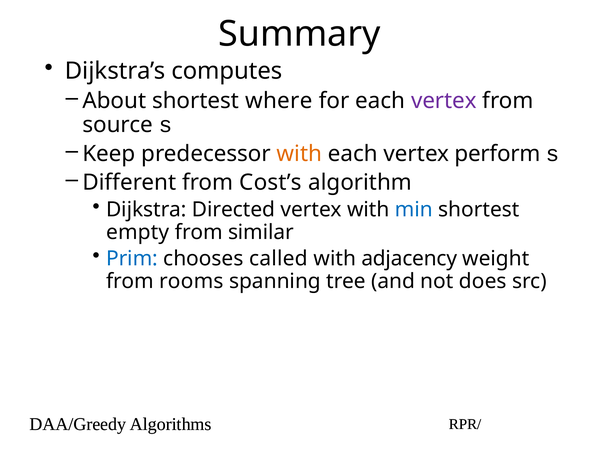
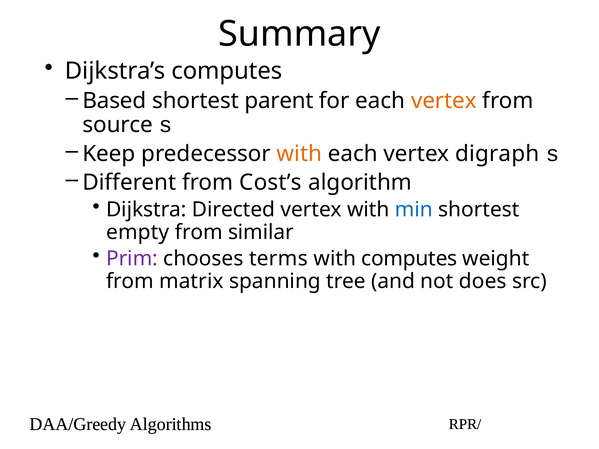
About: About -> Based (114, 101)
where: where -> parent (279, 101)
vertex colour: purple -> orange (444, 101)
perform: perform -> digraph (497, 154)
Prim colour: blue -> purple (132, 259)
called: called -> terms (278, 259)
with adjacency: adjacency -> computes (409, 259)
rooms: rooms -> matrix (191, 281)
